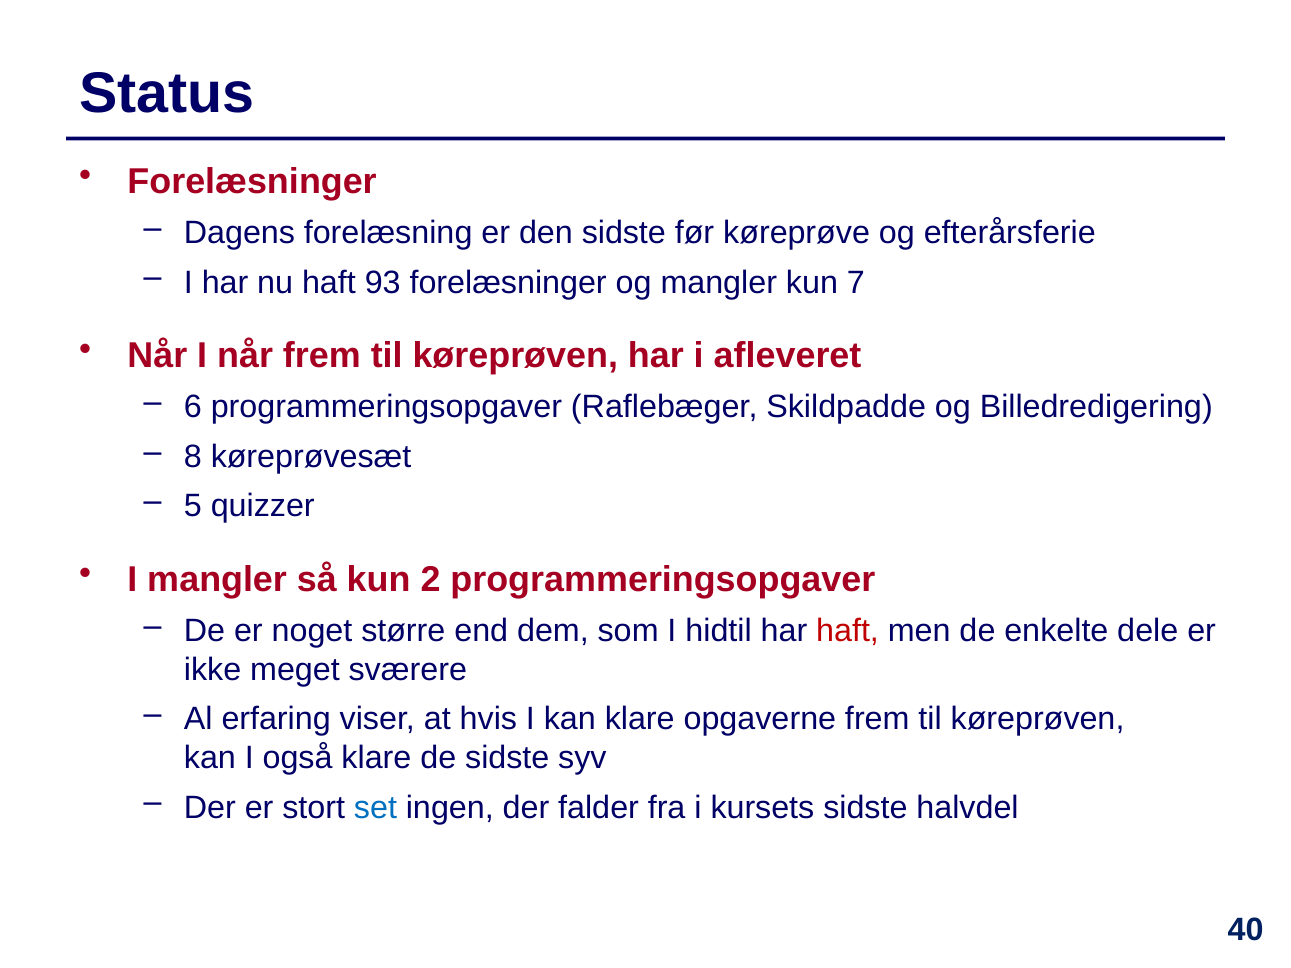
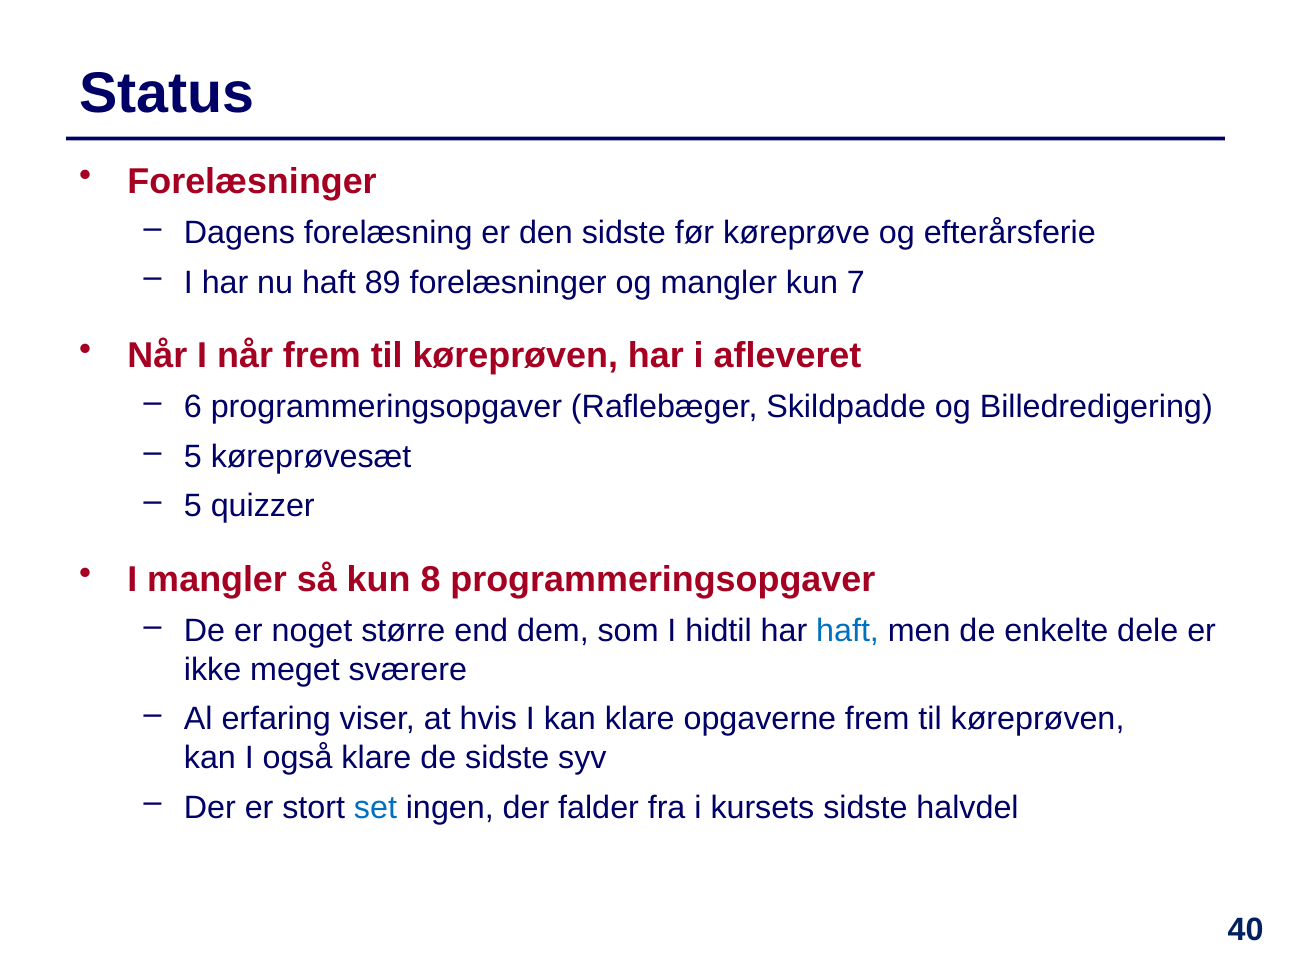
93: 93 -> 89 (383, 283)
8: 8 -> 5 (193, 457)
2: 2 -> 8 (431, 580)
haft colour: red -> blue (848, 631)
